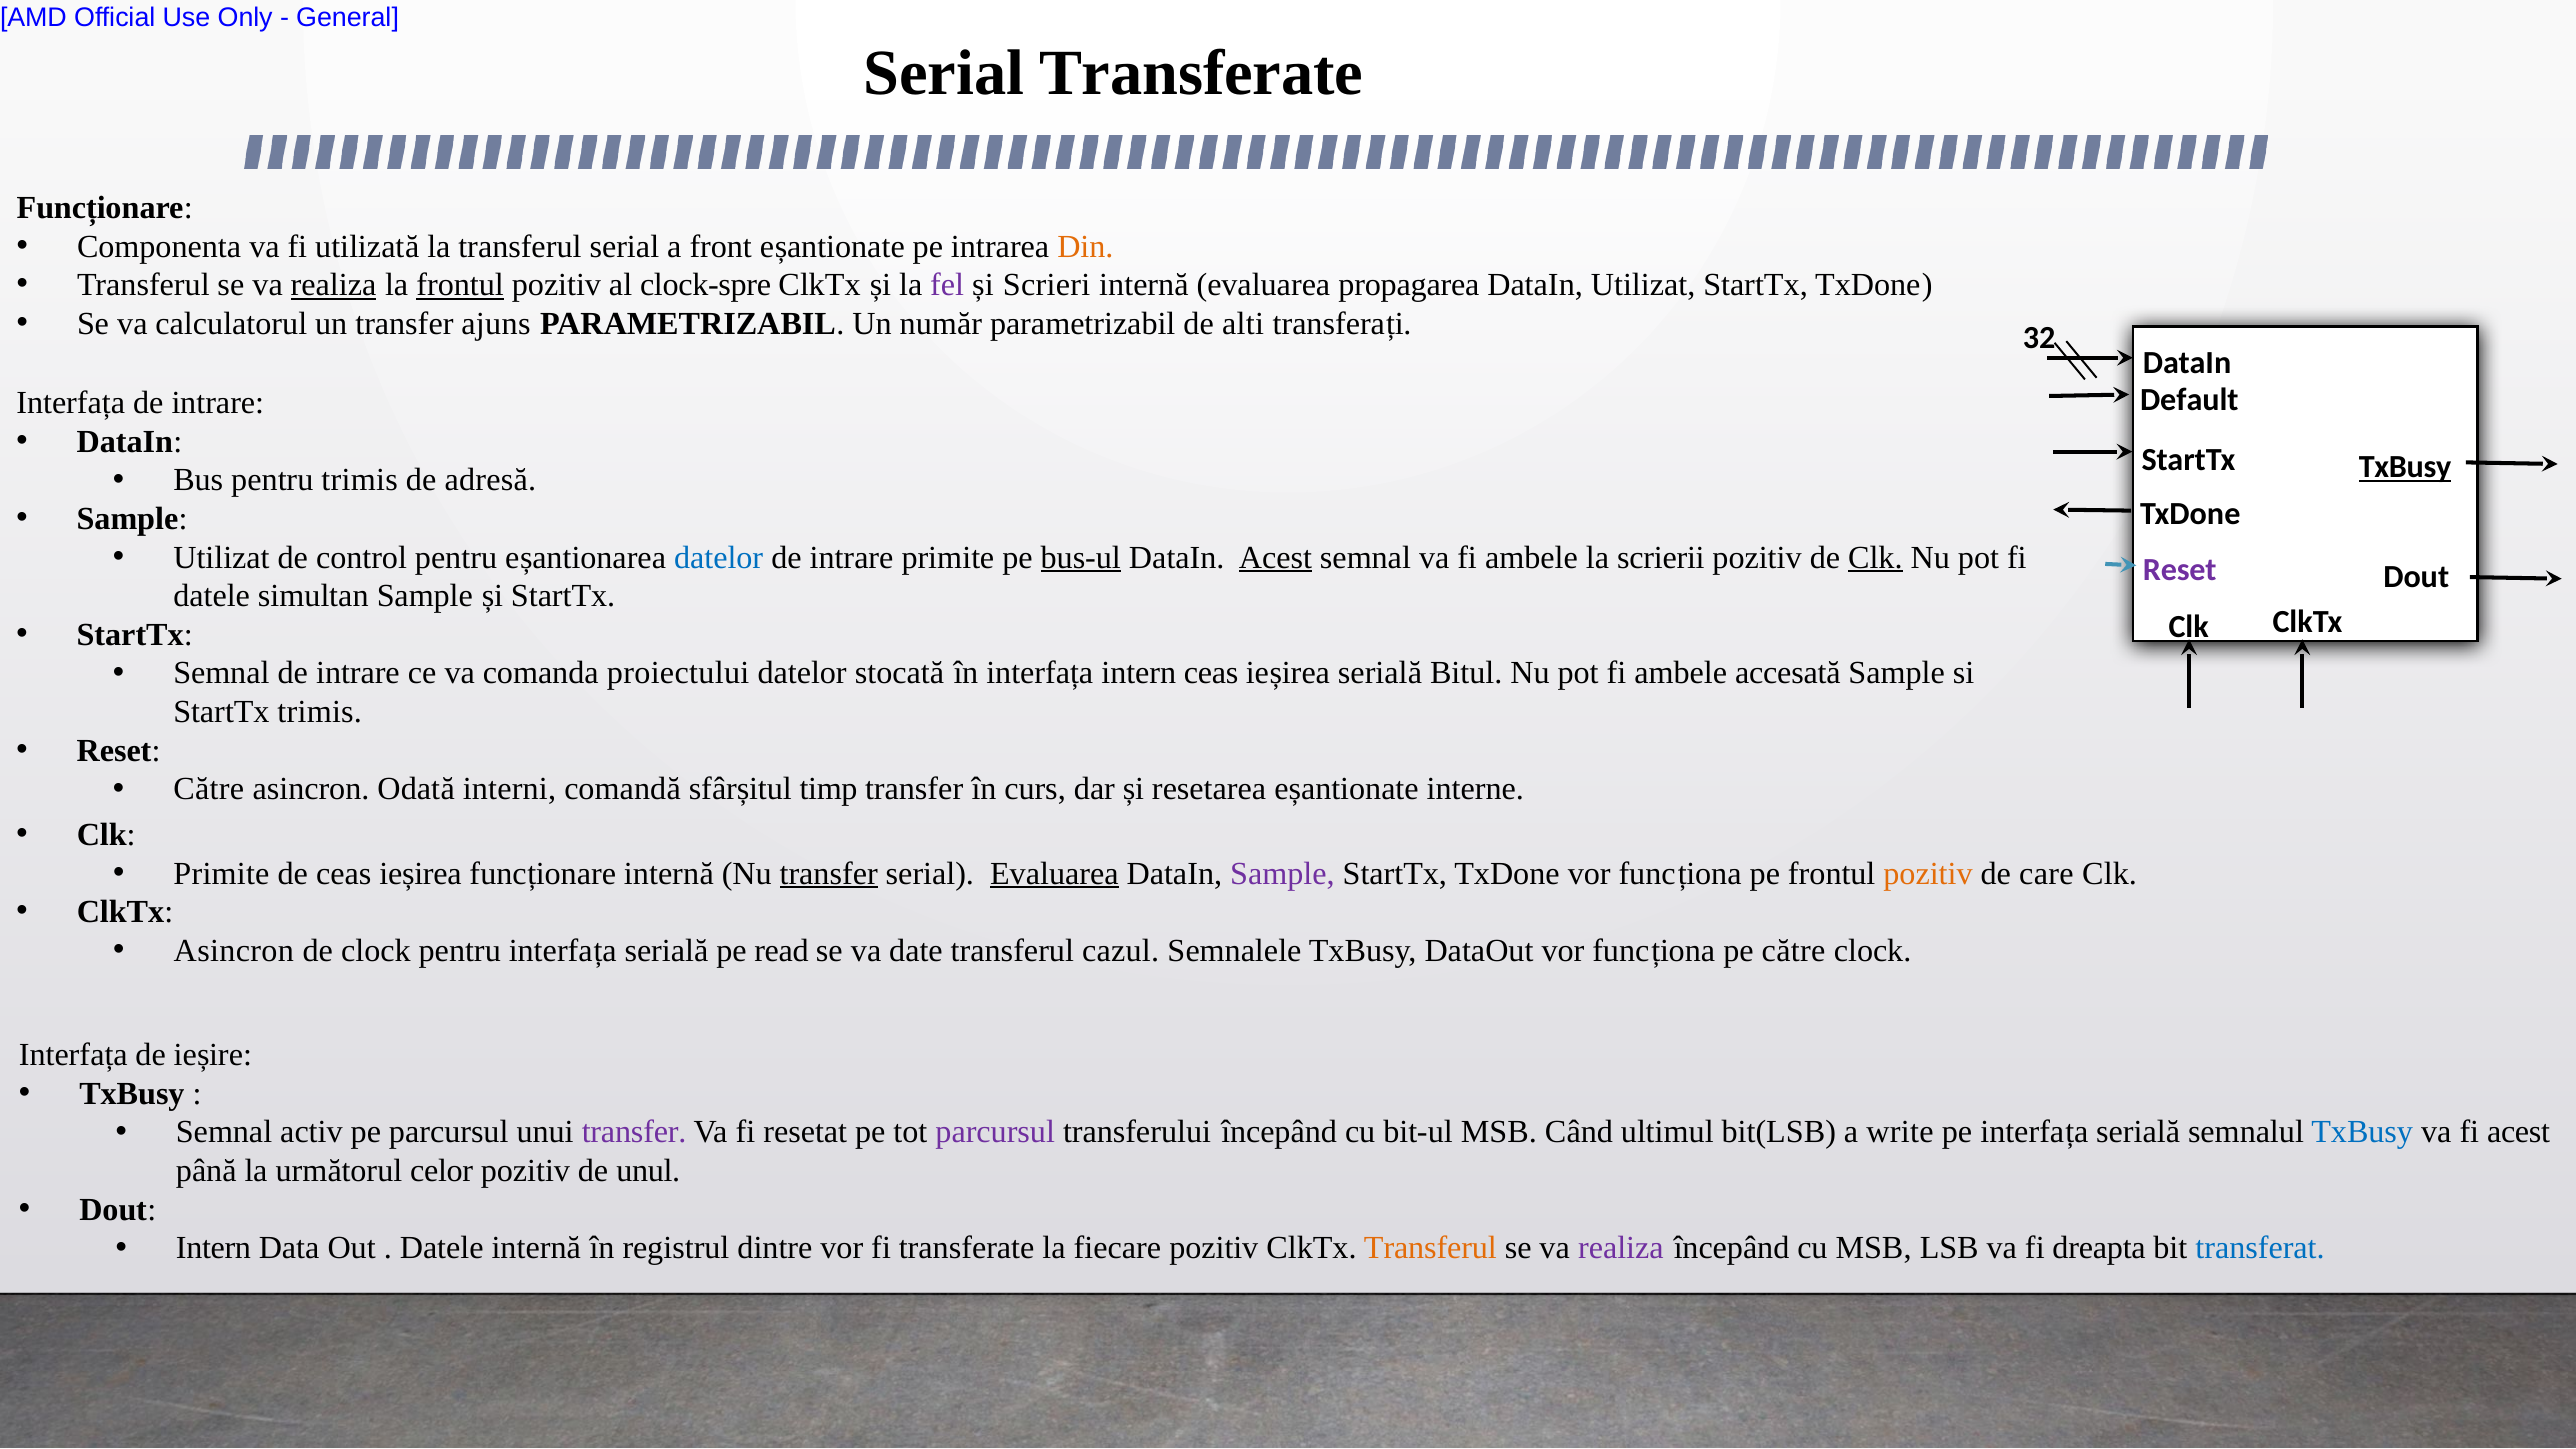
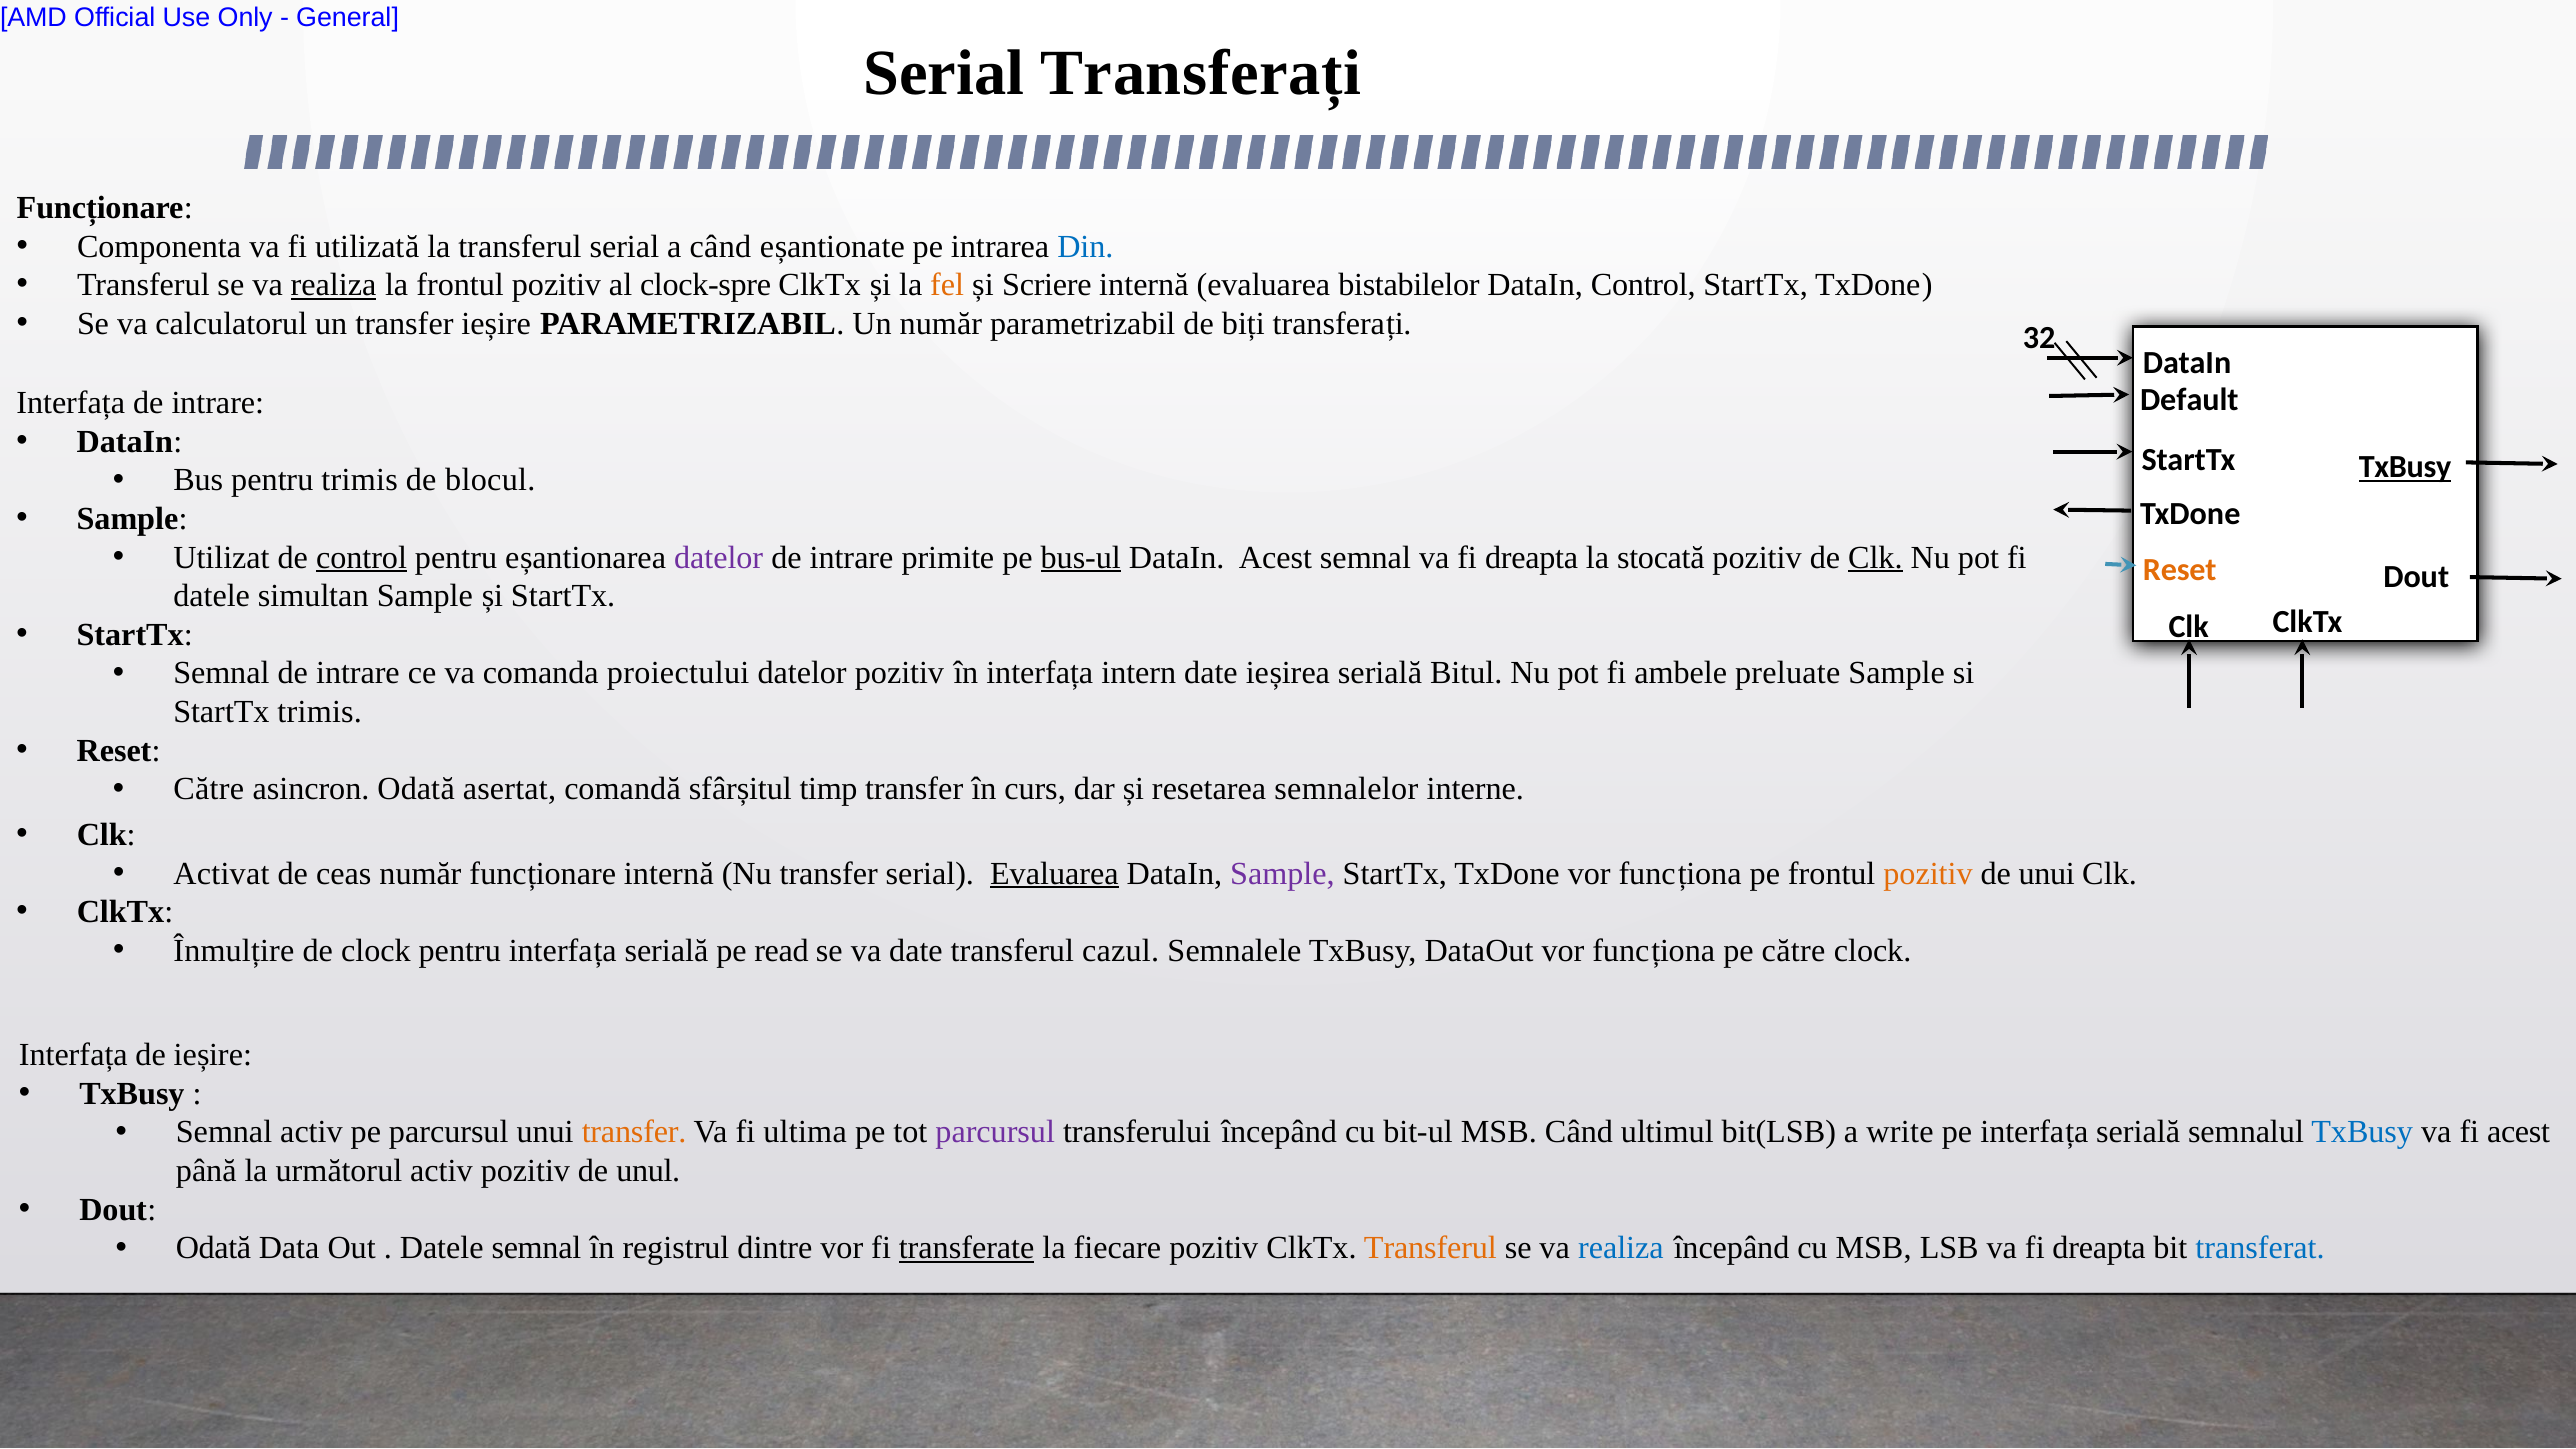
Serial Transferate: Transferate -> Transferați (1201, 73)
a front: front -> când (720, 246)
Din colour: orange -> blue (1085, 246)
frontul underline: present -> none (460, 285)
fel colour: purple -> orange (947, 285)
Scrieri: Scrieri -> Scriere (1047, 285)
propagarea: propagarea -> bistabilelor (1409, 285)
DataIn Utilizat: Utilizat -> Control (1643, 285)
transfer ajuns: ajuns -> ieșire (496, 324)
alti: alti -> biți (1243, 324)
adresă: adresă -> blocul (490, 480)
control underline: none -> present (361, 557)
datelor colour: blue -> purple (719, 557)
Acest underline: present -> none (1275, 557)
semnal va fi ambele: ambele -> dreapta (1532, 557)
scrierii: scrierii -> stocată (1661, 557)
Reset colour: purple -> orange (2180, 570)
datelor stocată: stocată -> pozitiv (899, 673)
intern ceas: ceas -> date (1211, 673)
accesată: accesată -> preluate (1788, 673)
interni: interni -> asertat (509, 789)
resetarea eșantionate: eșantionate -> semnalelor (1346, 789)
Primite: Primite -> Activat (221, 873)
de ceas ieșirea: ieșirea -> număr (420, 873)
transfer underline: present -> none (829, 873)
de care: care -> unui (2047, 873)
Asincron: Asincron -> Înmulțire (234, 951)
transfer colour: purple -> orange (634, 1132)
resetat: resetat -> ultima (805, 1132)
următorul celor: celor -> activ (441, 1171)
Intern: Intern -> Odată (213, 1248)
Datele internă: internă -> semnal (536, 1248)
transferate underline: none -> present (967, 1248)
realiza colour: purple -> blue (1621, 1248)
